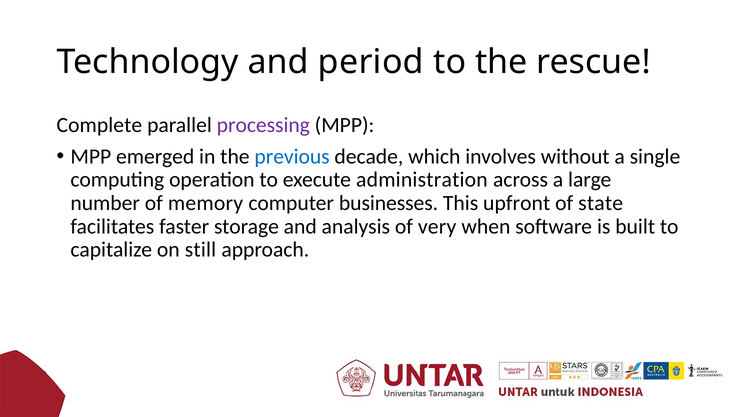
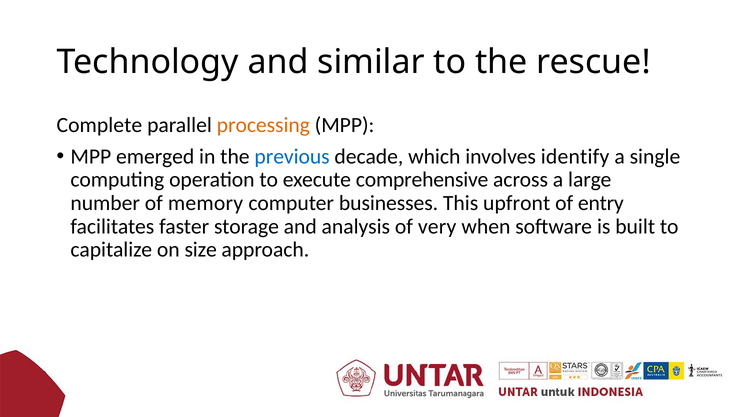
period: period -> similar (371, 62)
processing colour: purple -> orange (263, 125)
without: without -> identify (575, 157)
administration: administration -> comprehensive (422, 180)
state: state -> entry (601, 203)
still: still -> size (201, 250)
